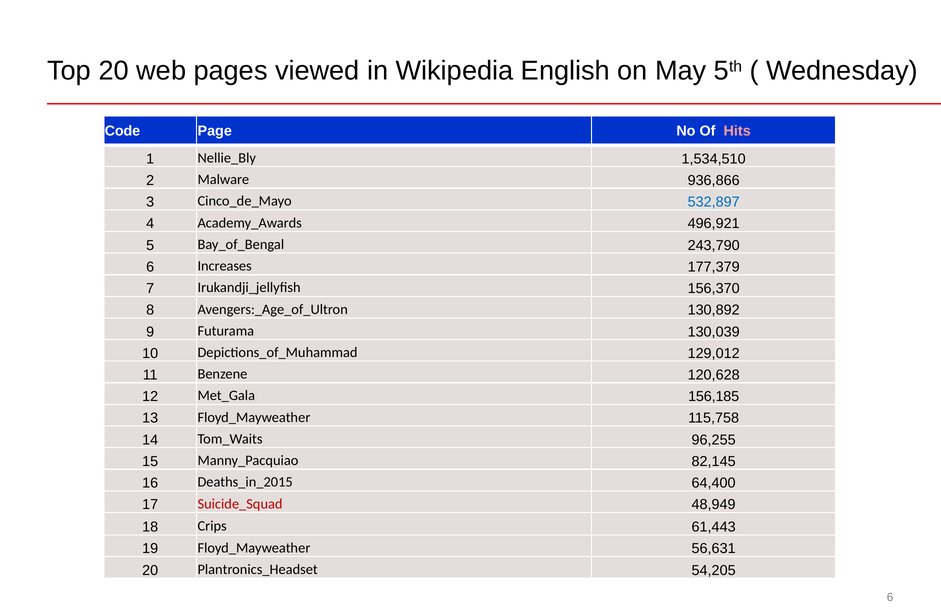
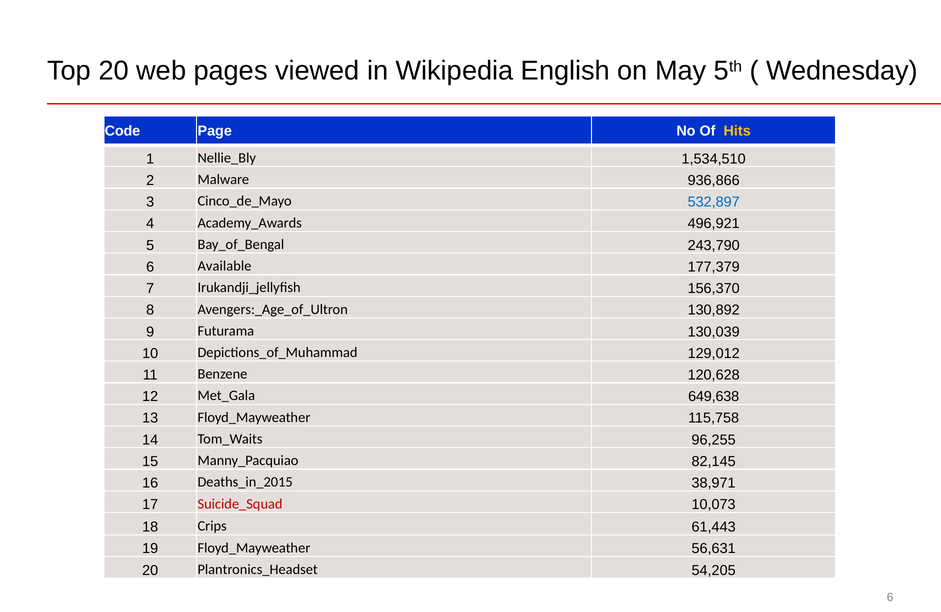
Hits colour: pink -> yellow (737, 131)
Increases: Increases -> Available (225, 266)
156,185: 156,185 -> 649,638 (714, 396)
64,400: 64,400 -> 38,971 (714, 483)
48,949: 48,949 -> 10,073 (714, 504)
